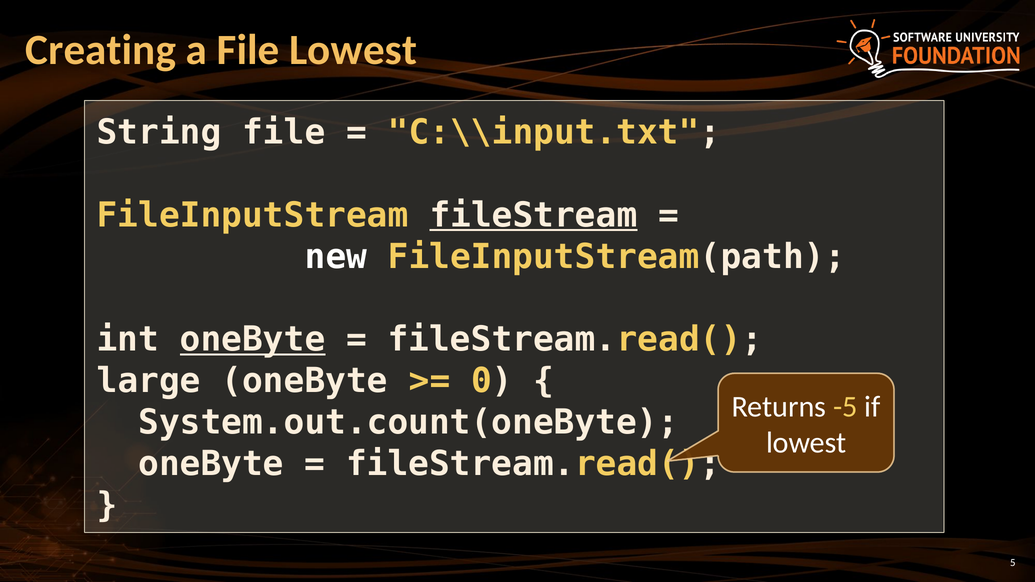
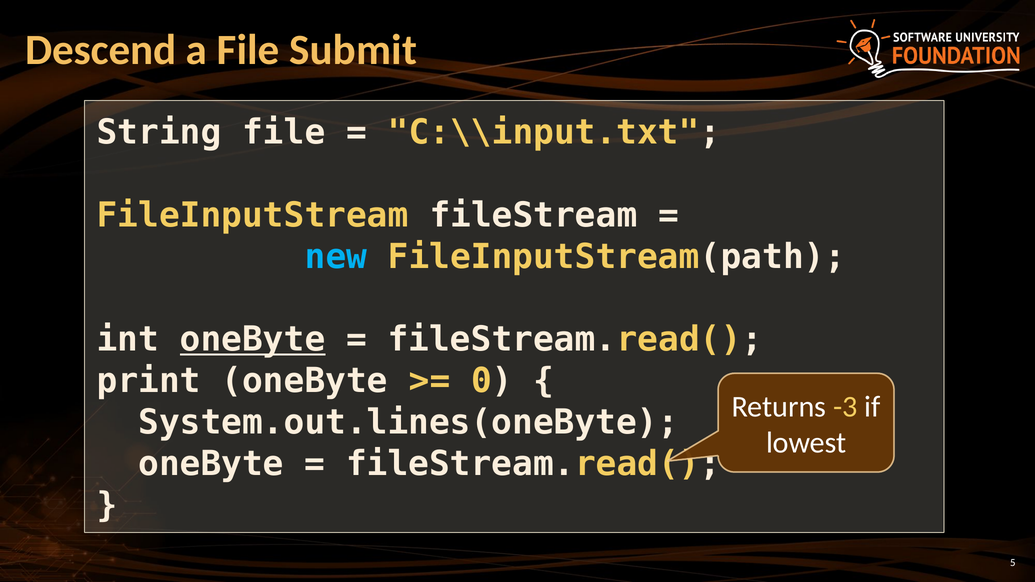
Creating: Creating -> Descend (101, 50)
File Lowest: Lowest -> Submit (353, 50)
fileStream underline: present -> none (533, 215)
new colour: white -> light blue (336, 257)
large: large -> print (149, 381)
-5: -5 -> -3 (845, 407)
System.out.count(oneByte: System.out.count(oneByte -> System.out.lines(oneByte (408, 423)
